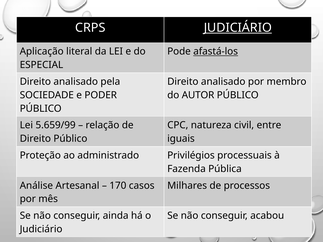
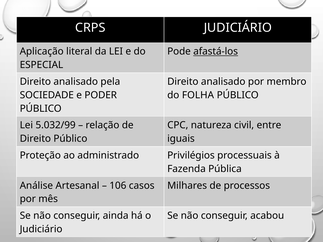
JUDICIÁRIO underline: present -> none (238, 28)
AUTOR: AUTOR -> FOLHA (198, 95)
5.659/99: 5.659/99 -> 5.032/99 (56, 125)
170: 170 -> 106 (118, 186)
